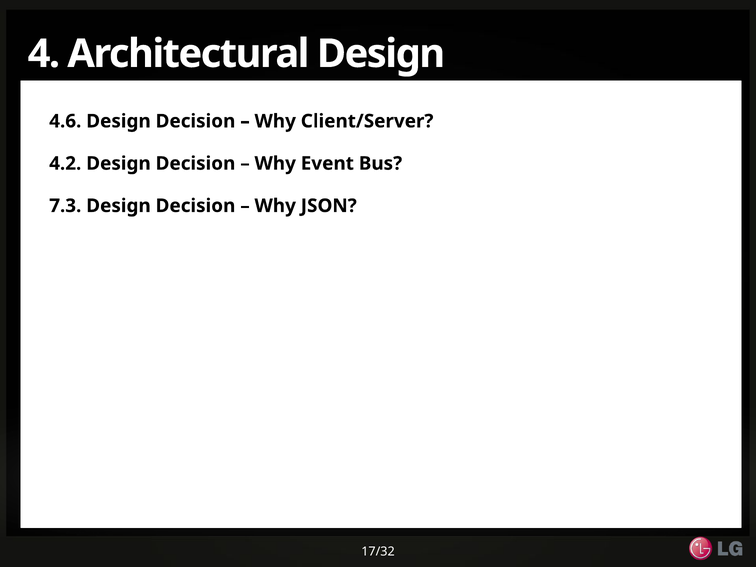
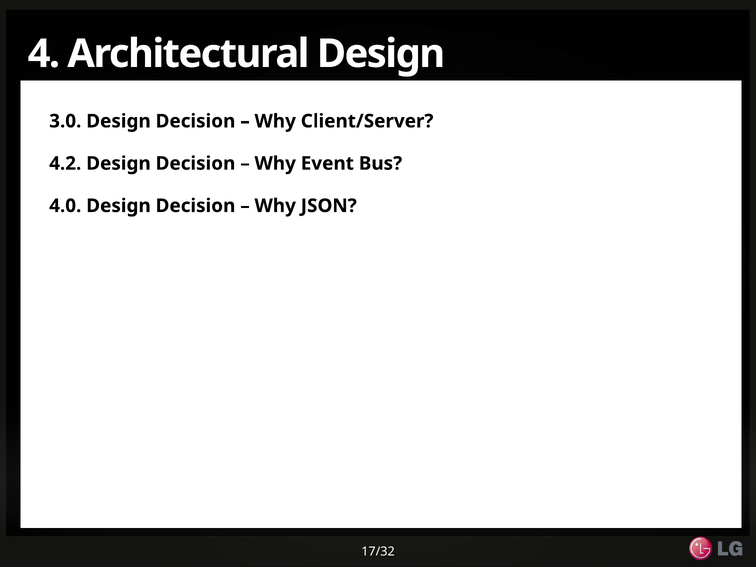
4.6: 4.6 -> 3.0 (65, 121)
7.3: 7.3 -> 4.0 (65, 206)
